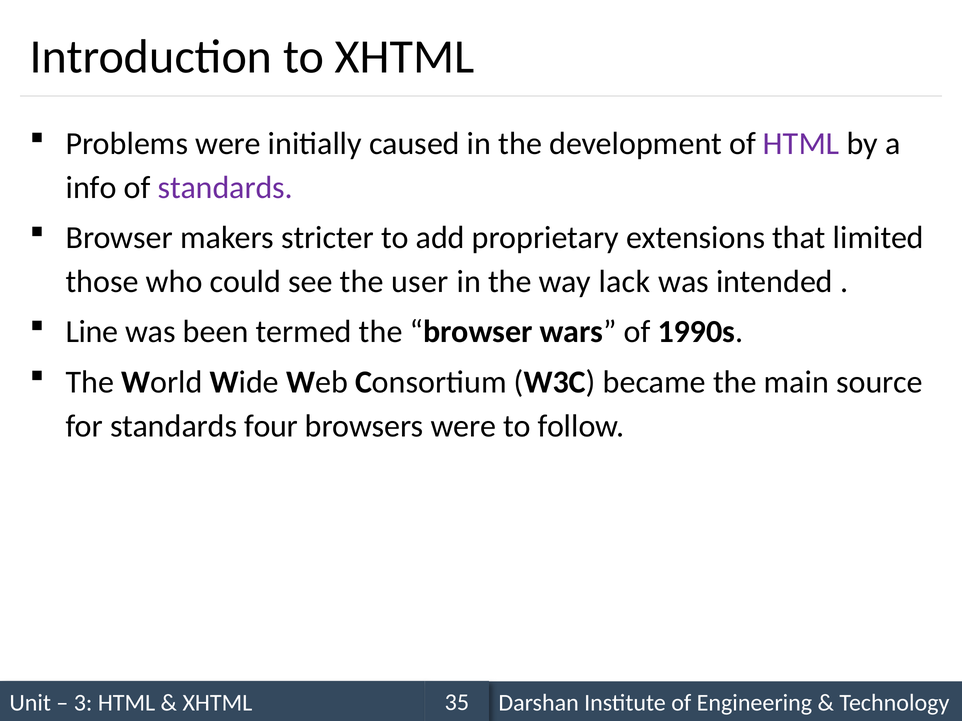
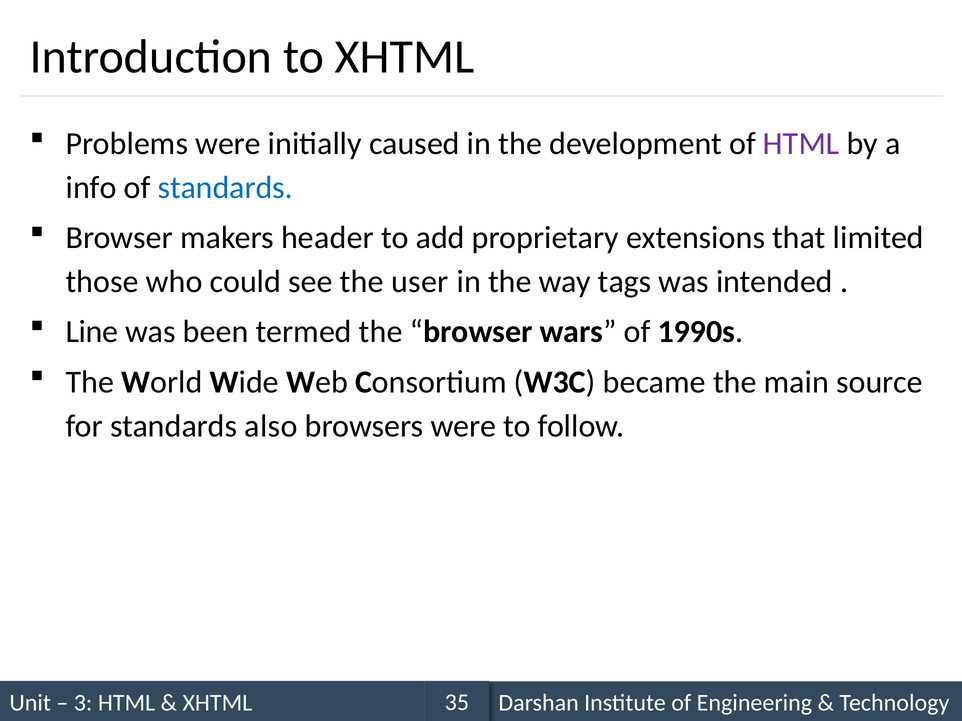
standards colour: purple -> blue (225, 188)
stricter: stricter -> header (327, 238)
lack: lack -> tags (625, 282)
four: four -> also (271, 426)
